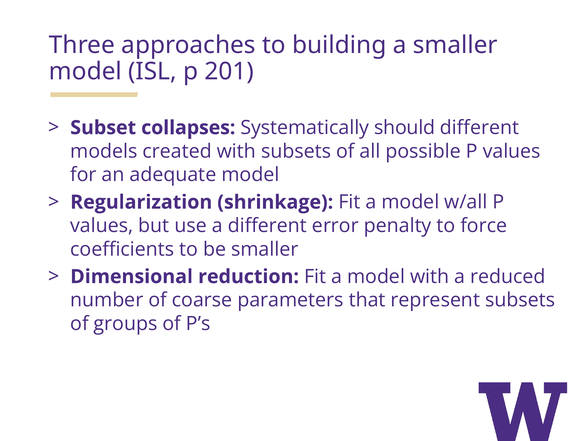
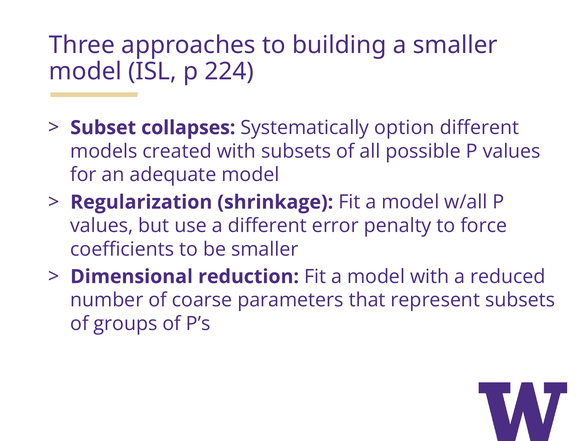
201: 201 -> 224 (229, 71)
should: should -> option (404, 128)
